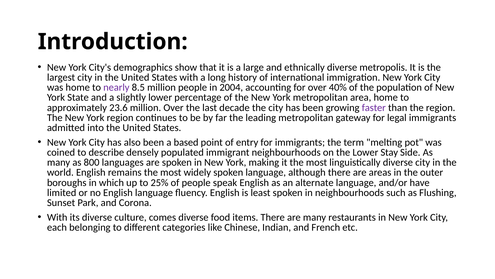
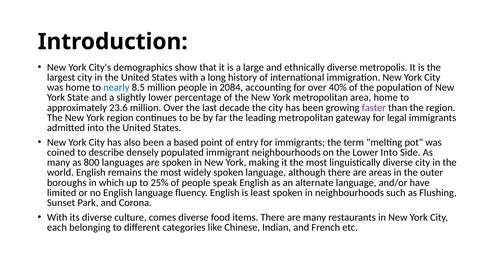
nearly colour: purple -> blue (116, 87)
2004: 2004 -> 2084 (231, 87)
Lower Stay: Stay -> Into (389, 152)
